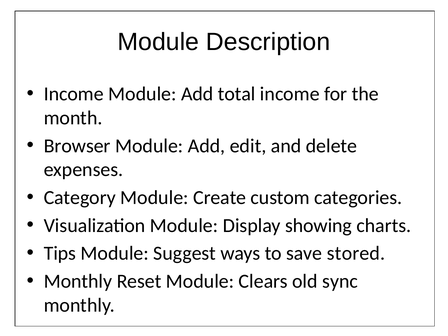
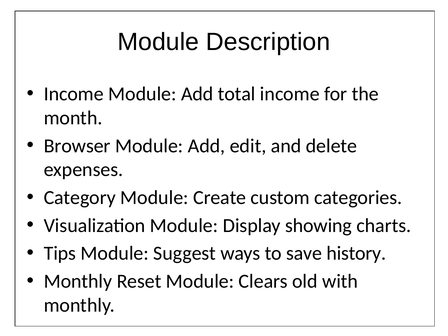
stored: stored -> history (356, 253)
sync: sync -> with (340, 281)
